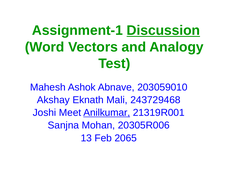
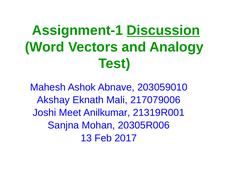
243729468: 243729468 -> 217079006 (155, 100)
Anilkumar underline: present -> none (107, 112)
2065: 2065 -> 2017 (126, 138)
